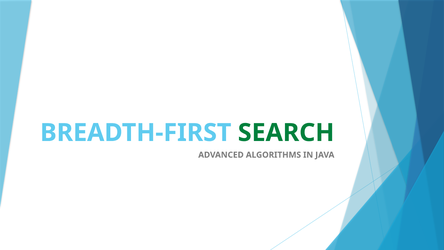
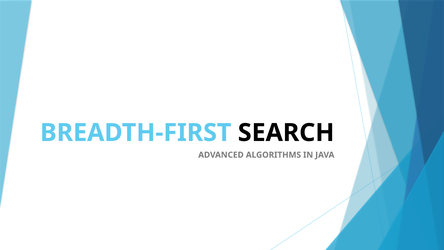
SEARCH colour: green -> black (286, 133)
